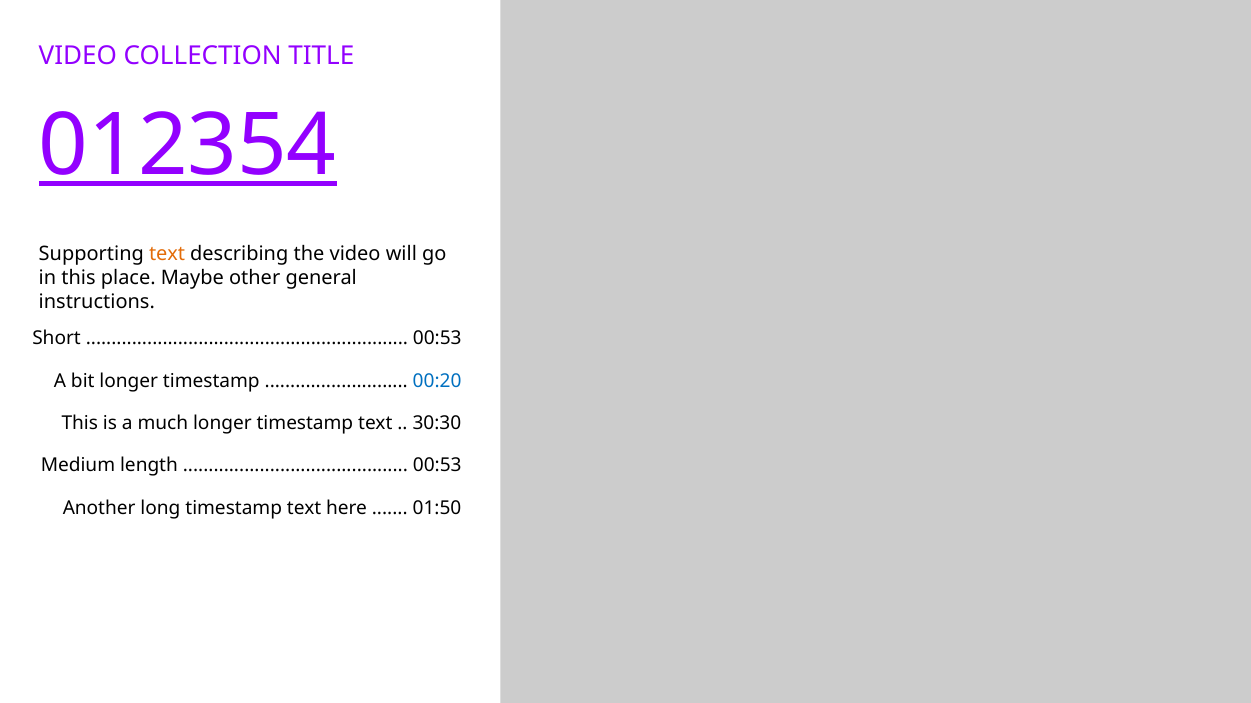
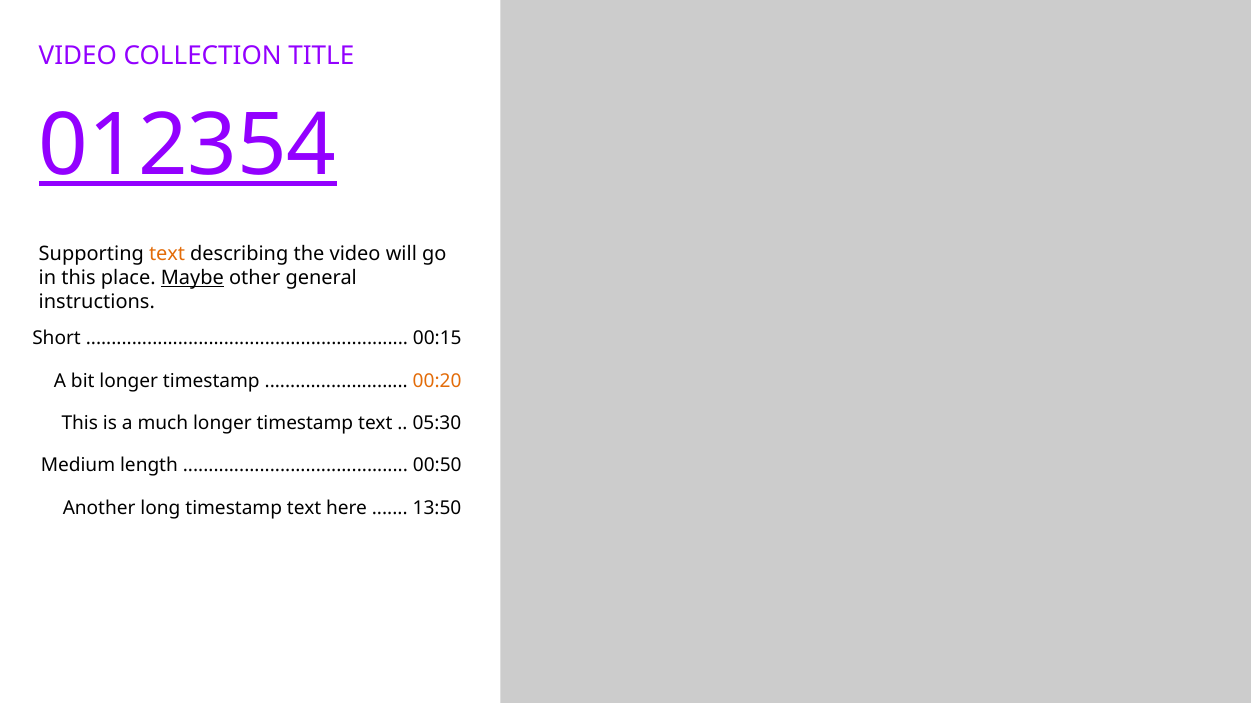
Maybe underline: none -> present (192, 278)
00:53: 00:53 -> 00:15 (437, 339)
00:20 colour: blue -> orange (437, 381)
30:30: 30:30 -> 05:30 (437, 424)
00:53: 00:53 -> 00:50 (437, 466)
01:50: 01:50 -> 13:50 (437, 508)
